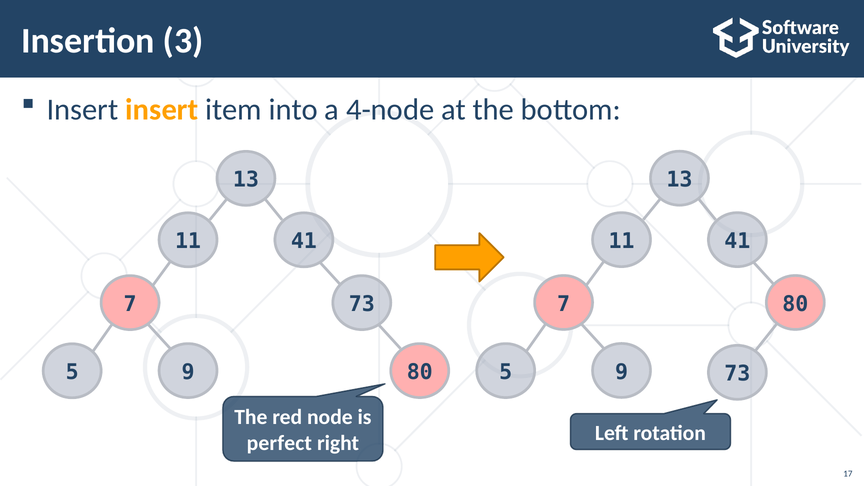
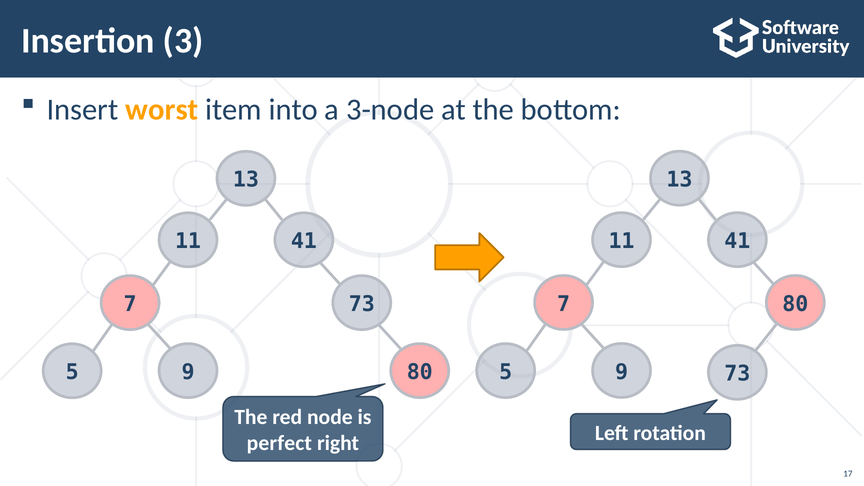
Insert insert: insert -> worst (162, 110)
4-node: 4-node -> 3-node (390, 110)
